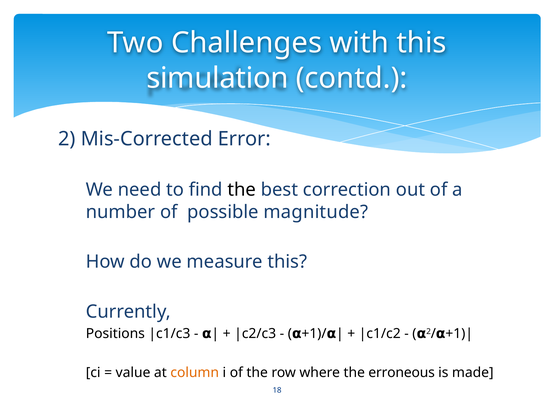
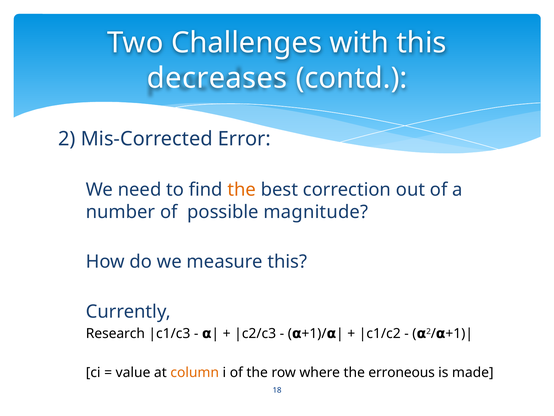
simulation: simulation -> decreases (217, 78)
the colour: black -> orange (242, 190)
Positions: Positions -> Research (115, 333)
